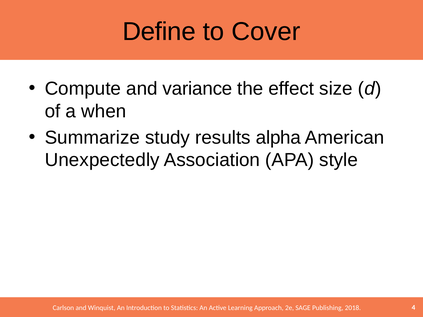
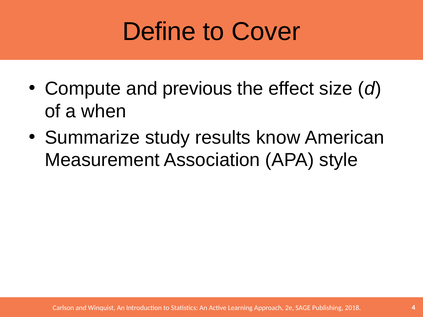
variance: variance -> previous (197, 89)
alpha: alpha -> know (278, 138)
Unexpectedly: Unexpectedly -> Measurement (102, 160)
